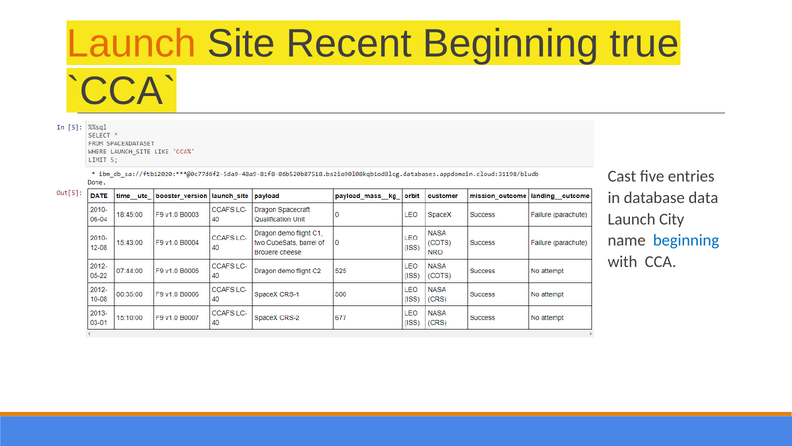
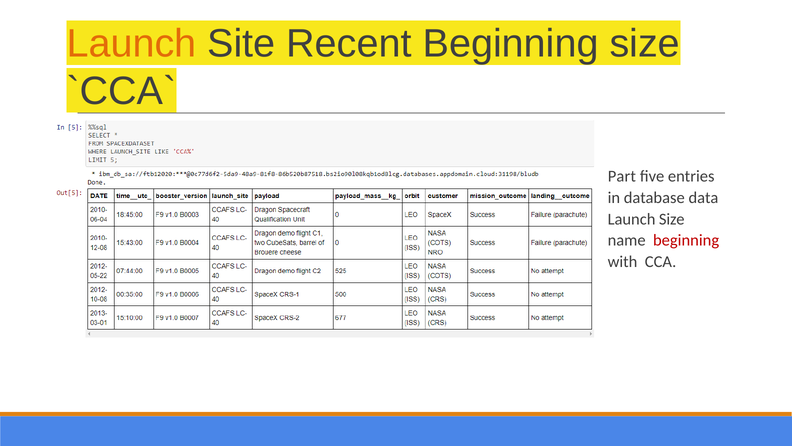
Beginning true: true -> size (645, 43)
Cast: Cast -> Part (622, 176)
Launch City: City -> Size (672, 219)
beginning colour: blue -> red (686, 240)
